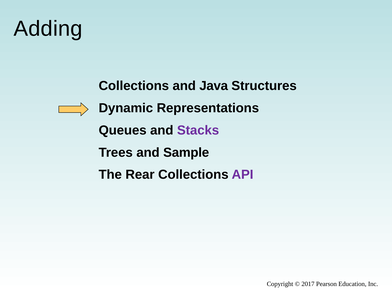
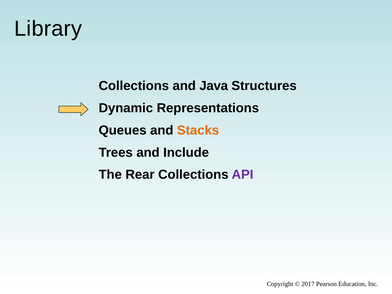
Adding: Adding -> Library (48, 29)
Stacks colour: purple -> orange (198, 130)
Sample: Sample -> Include (186, 152)
